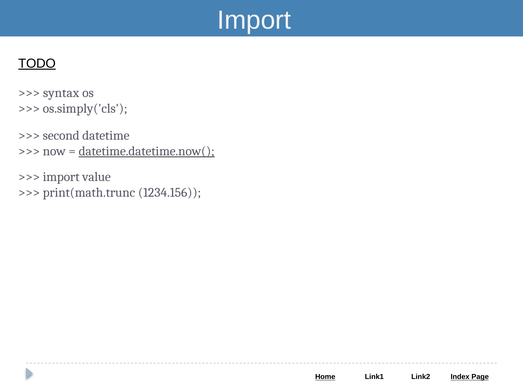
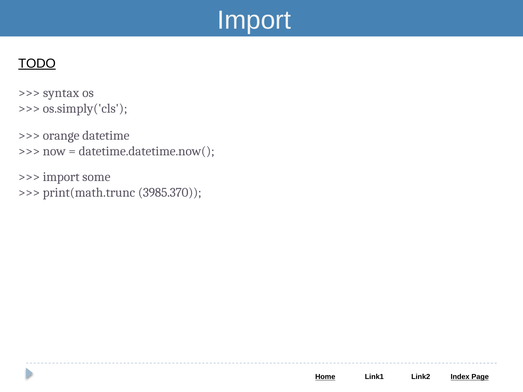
second: second -> orange (61, 136)
datetime.datetime.now( underline: present -> none (147, 151)
value: value -> some (96, 177)
1234.156: 1234.156 -> 3985.370 (170, 193)
